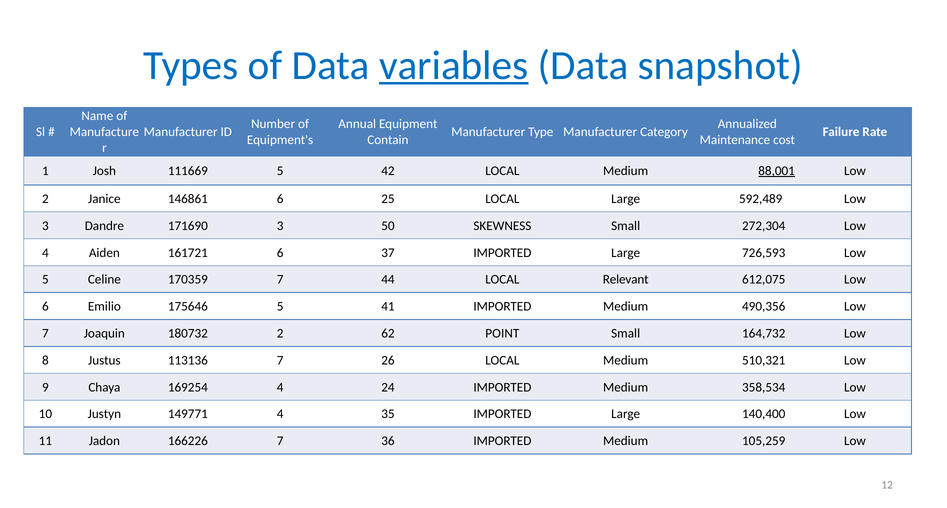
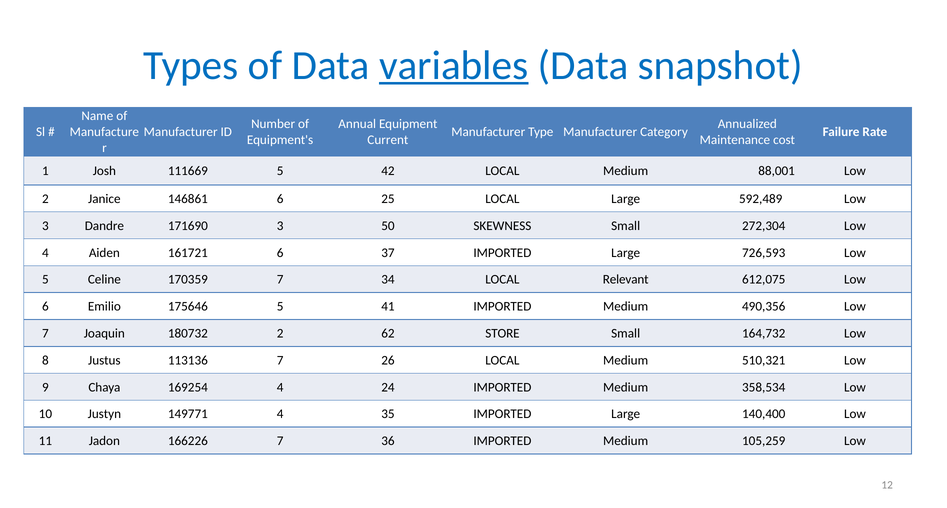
Contain: Contain -> Current (388, 140)
88,001 underline: present -> none (777, 171)
44: 44 -> 34 (388, 279)
POINT: POINT -> STORE (502, 333)
